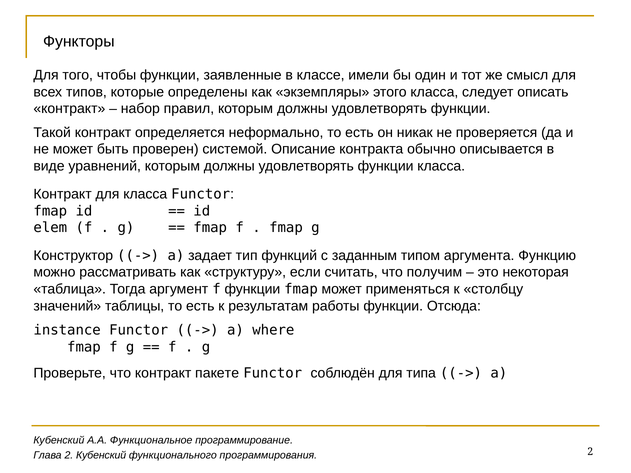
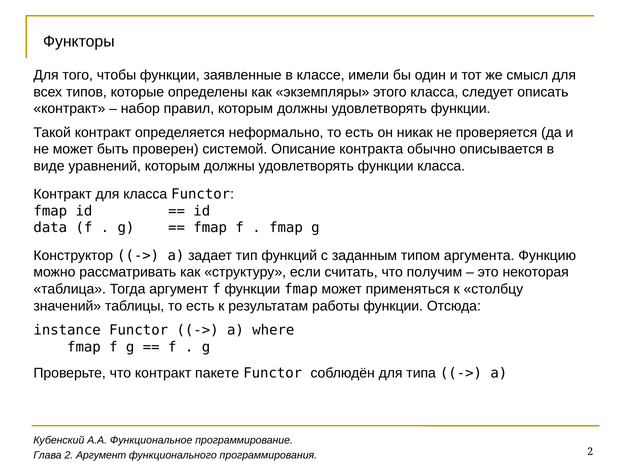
elem: elem -> data (50, 228)
Глава 2 Кубенский: Кубенский -> Аргумент (101, 455)
